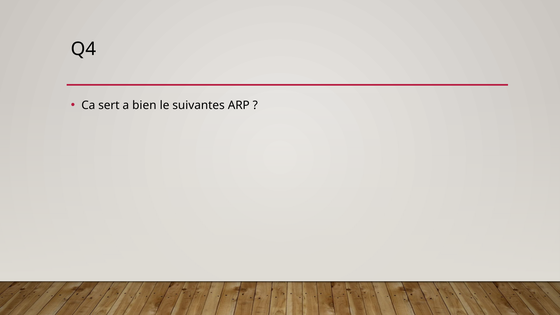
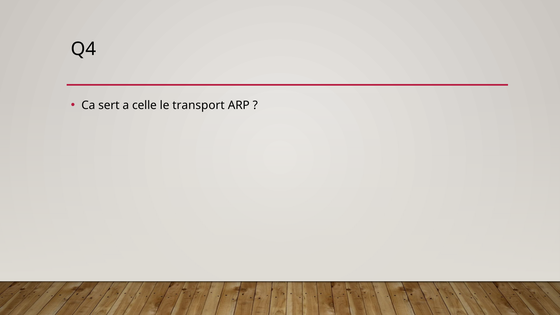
bien: bien -> celle (144, 105)
suivantes: suivantes -> transport (199, 105)
